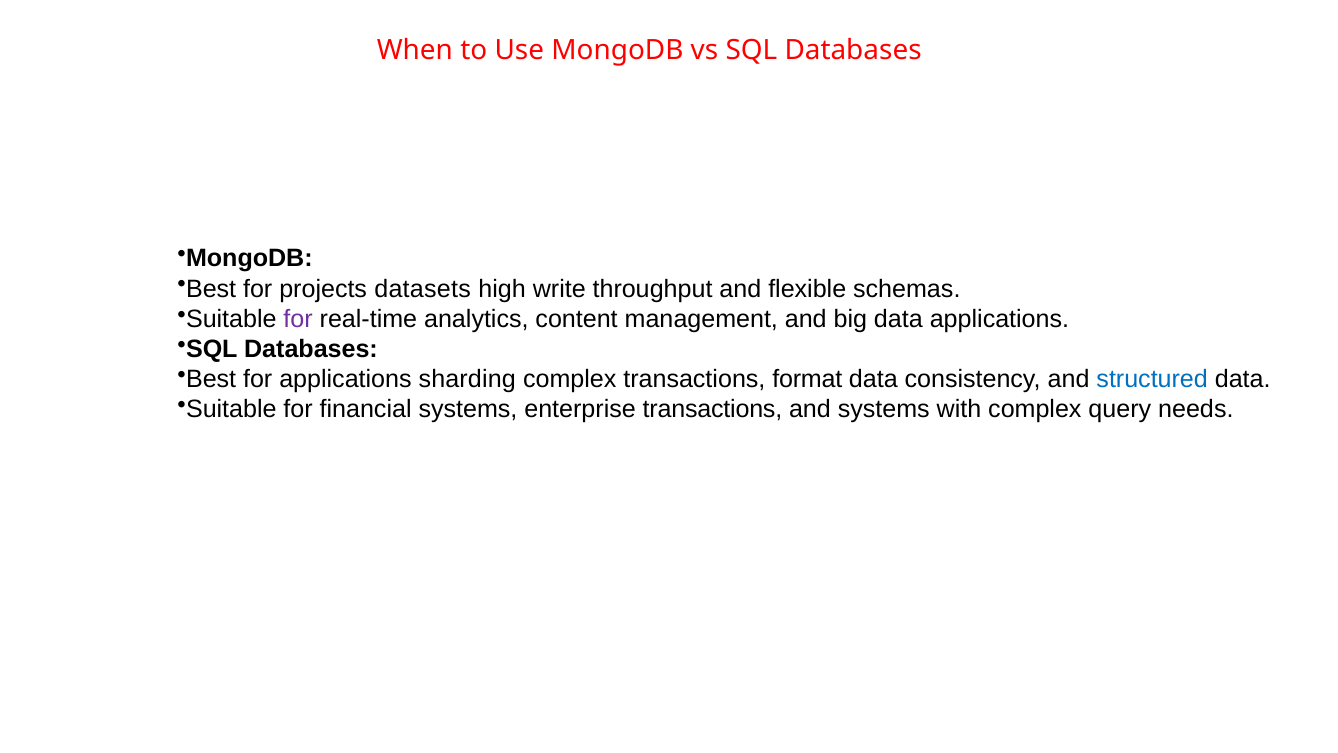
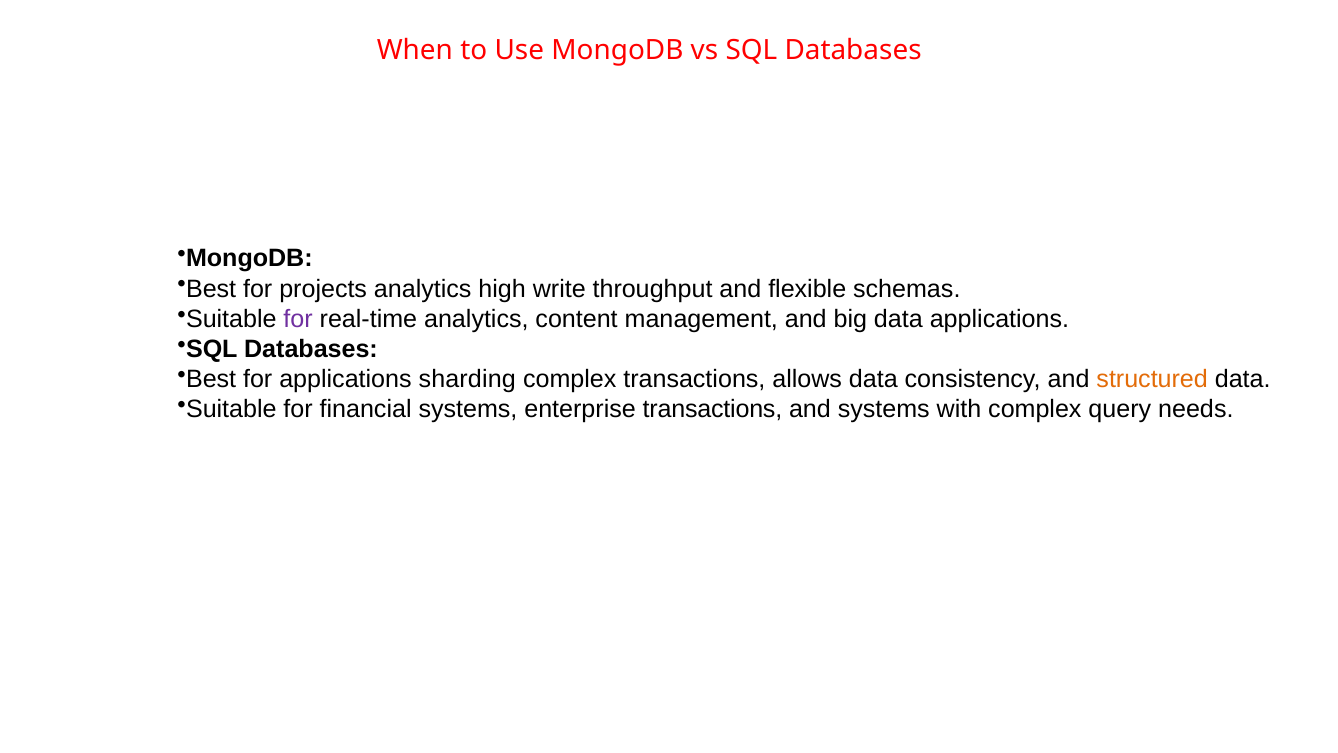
projects datasets: datasets -> analytics (423, 289)
format: format -> allows (807, 379)
structured colour: blue -> orange (1152, 379)
